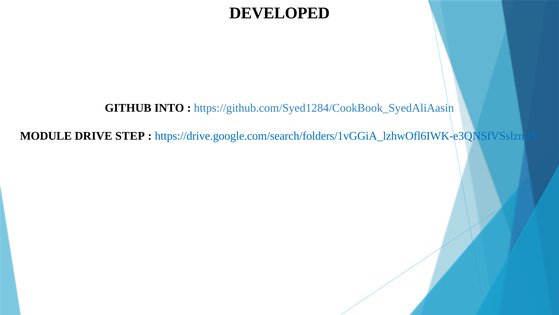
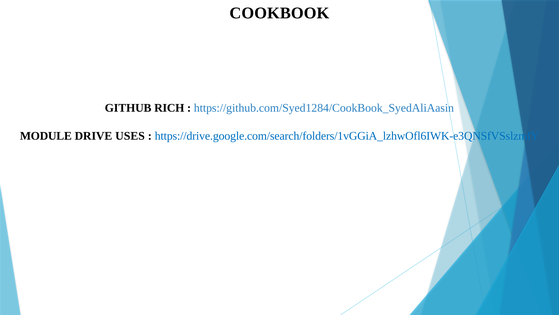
DEVELOPED: DEVELOPED -> COOKBOOK (279, 13)
INTO: INTO -> RICH (169, 108)
STEP: STEP -> USES (130, 136)
